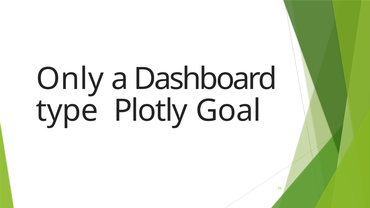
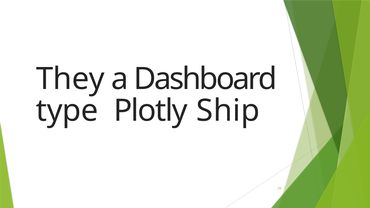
Only: Only -> They (70, 79)
Goal: Goal -> Ship (228, 111)
